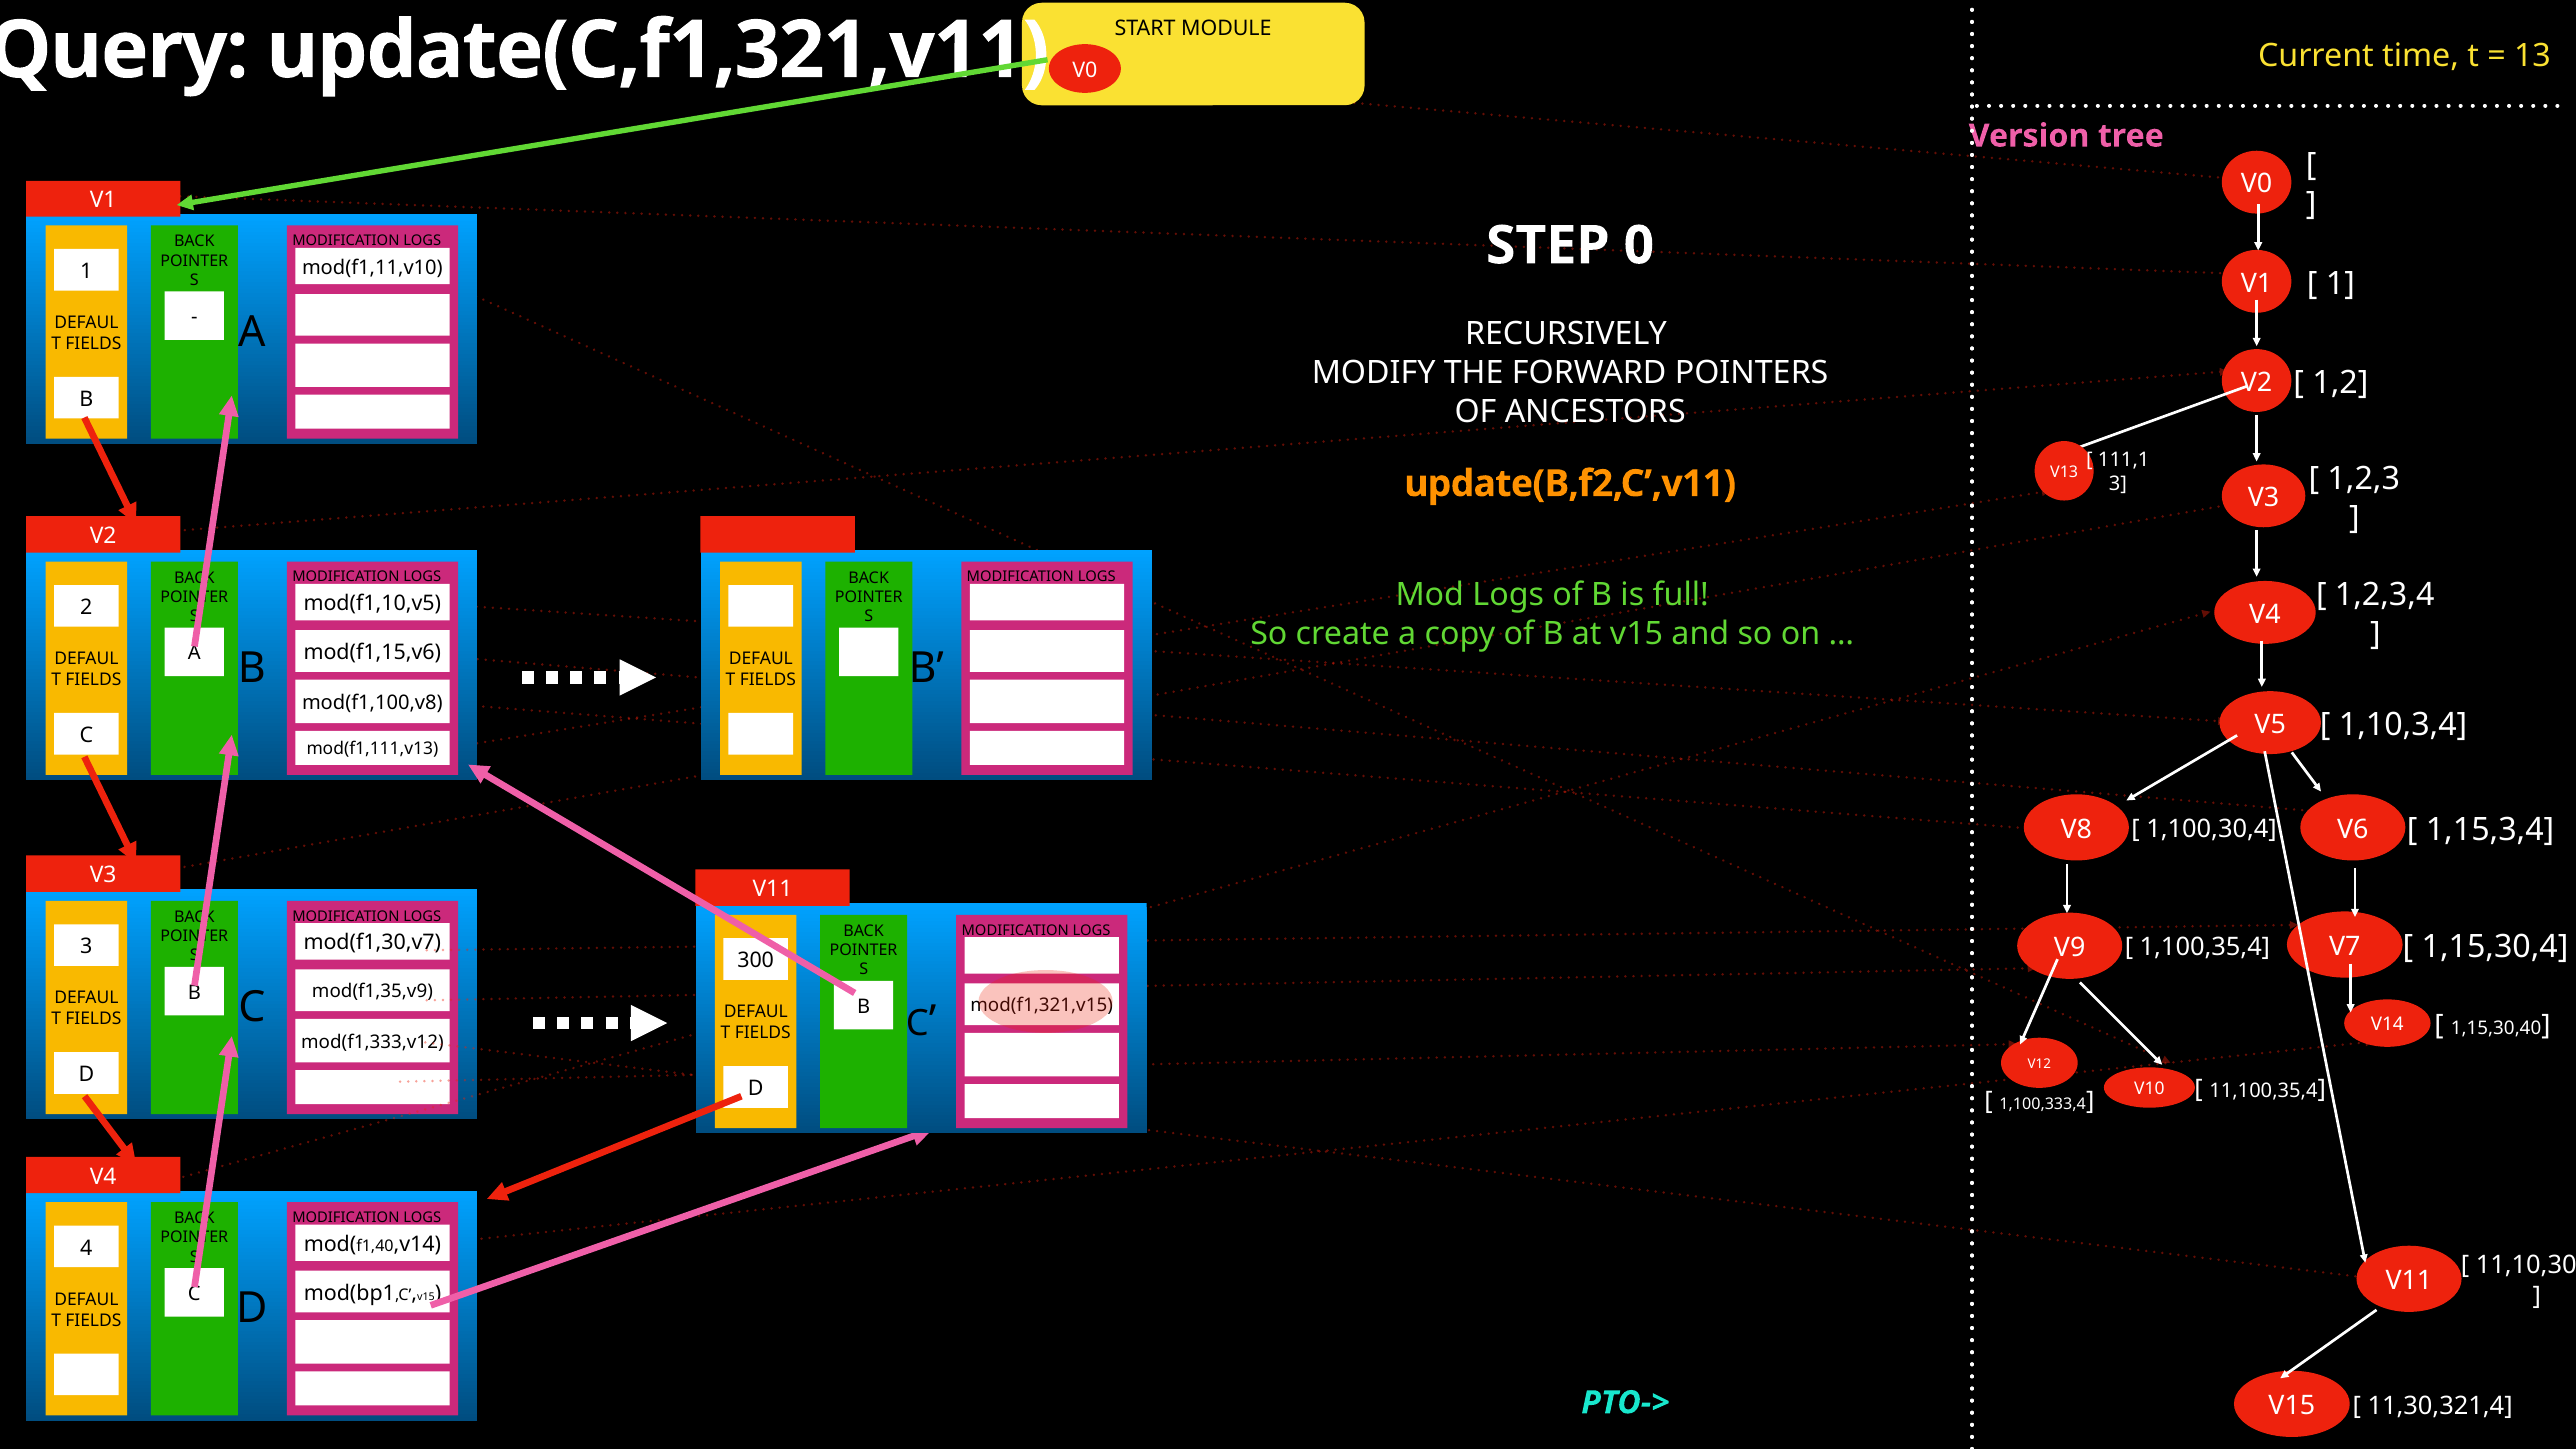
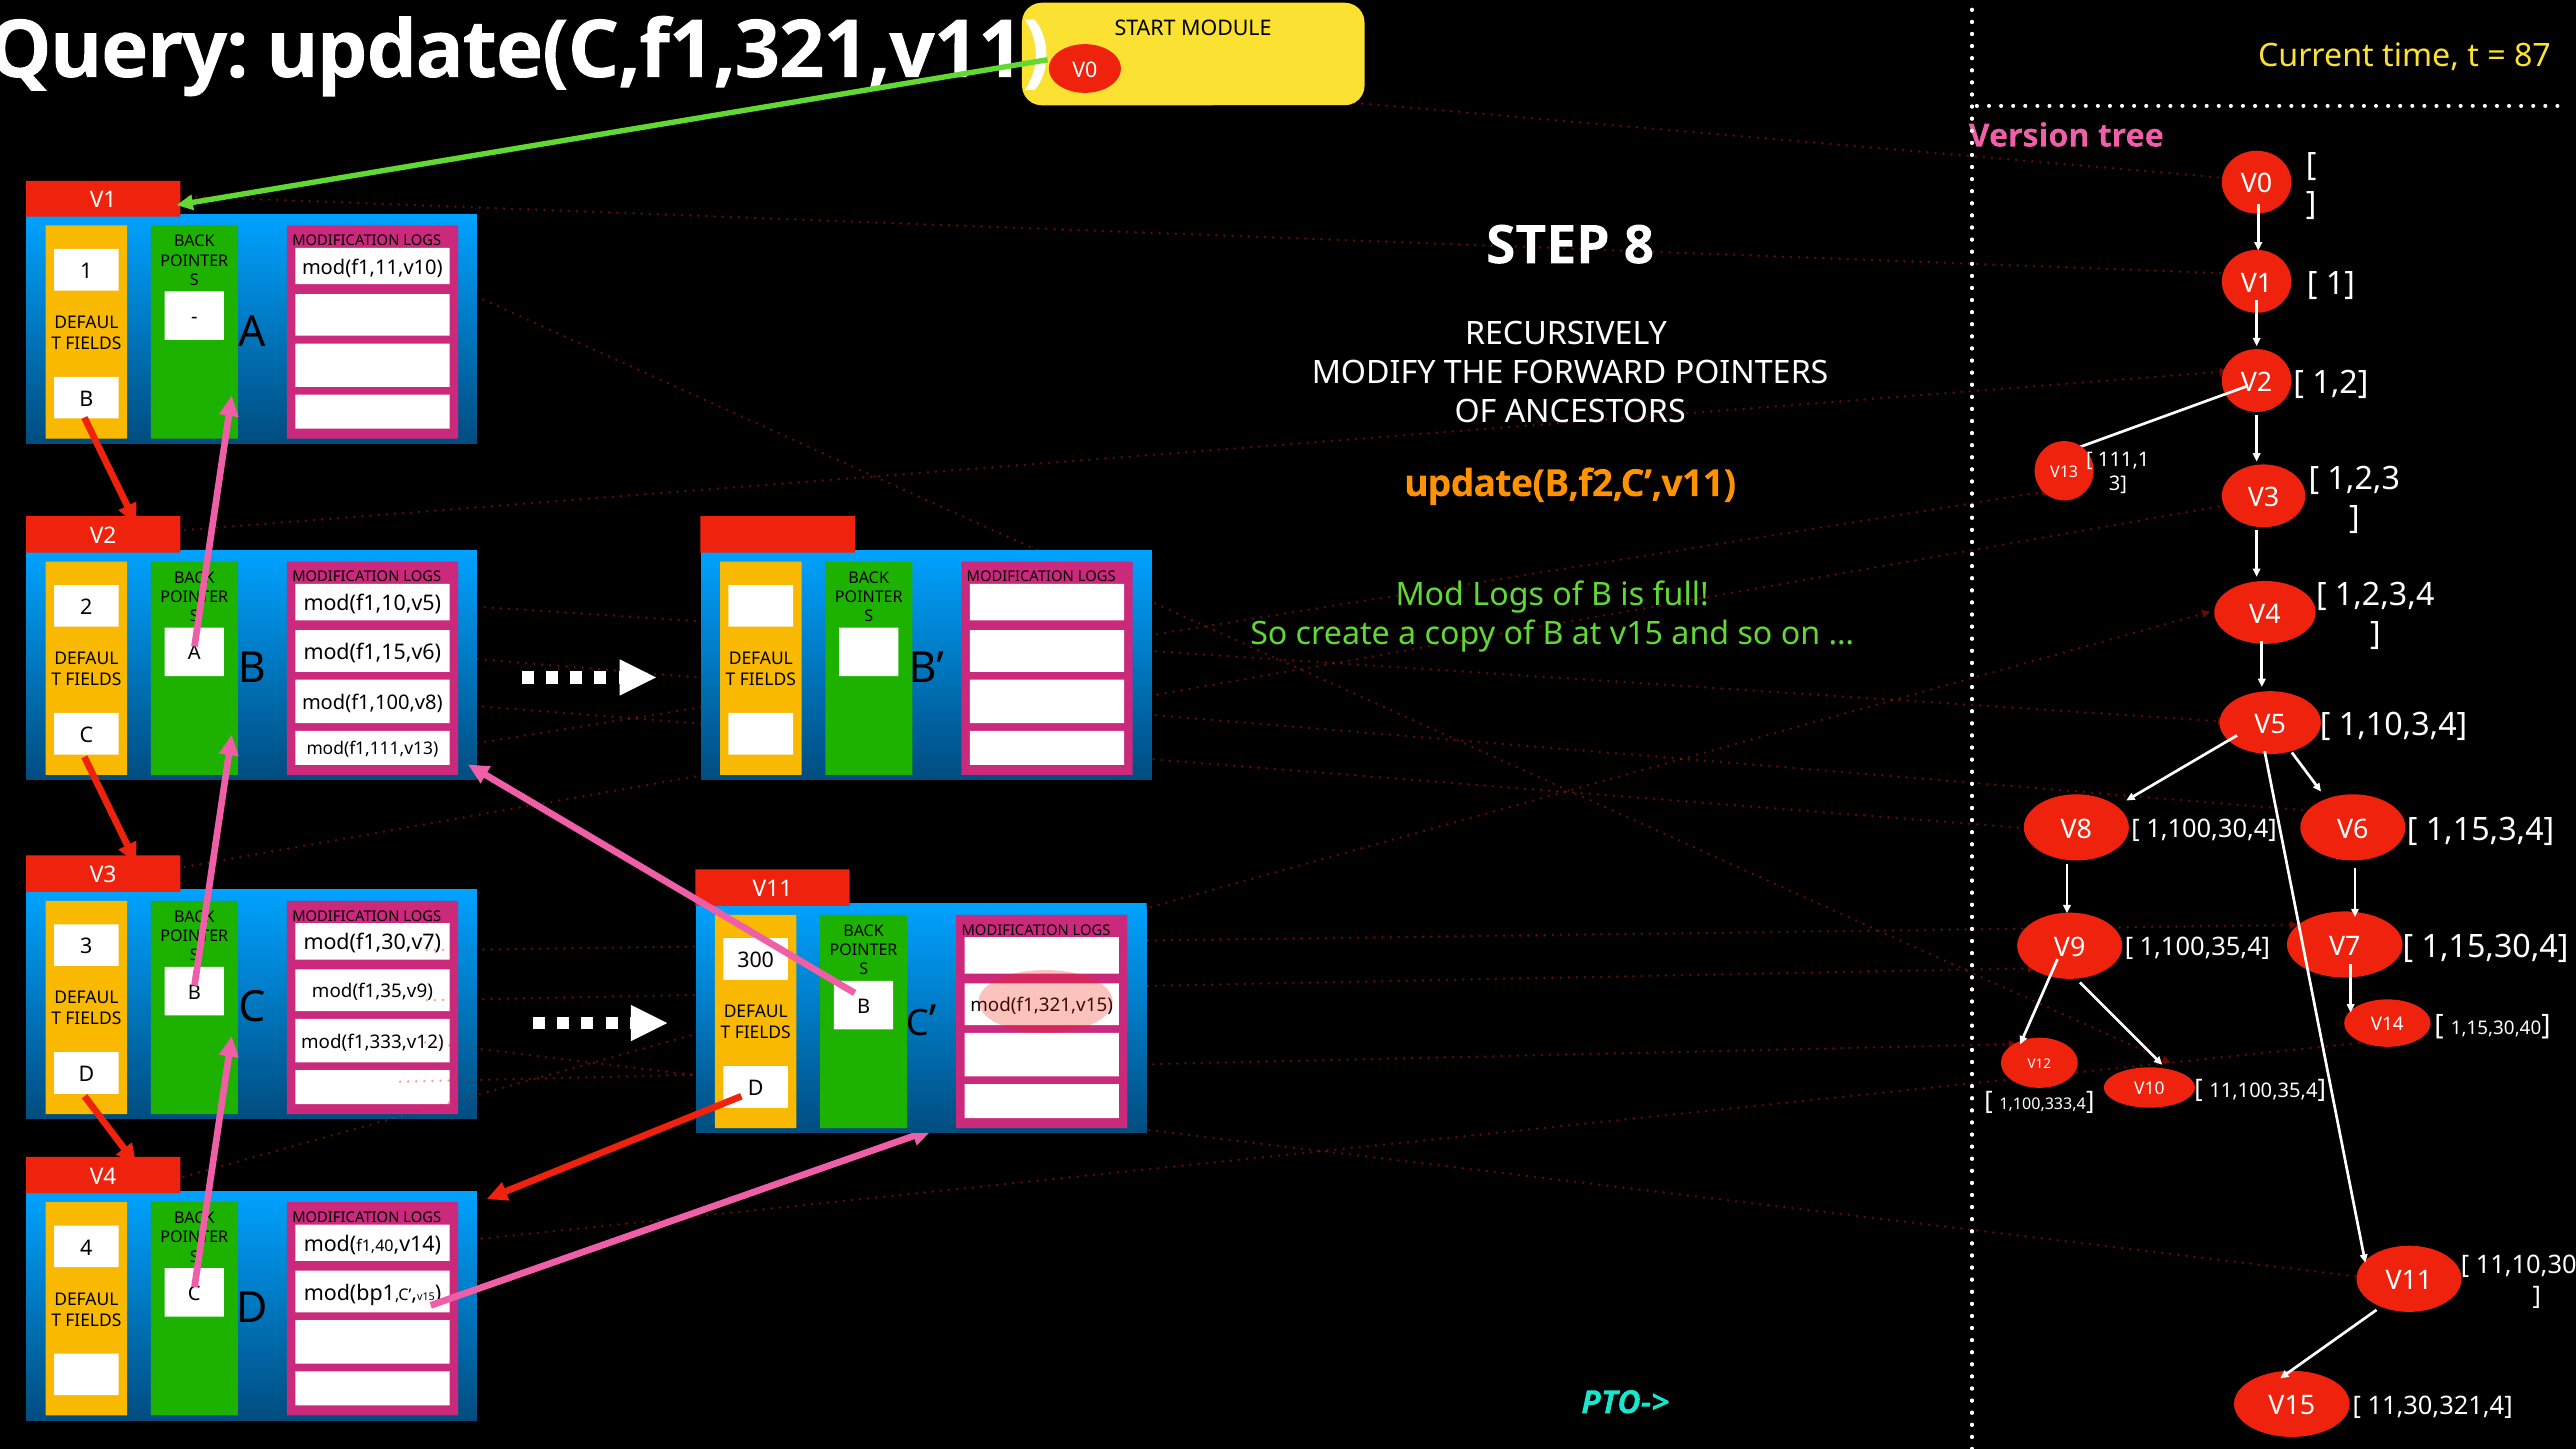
13: 13 -> 87 (2532, 56)
0: 0 -> 8 (1639, 246)
